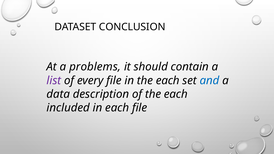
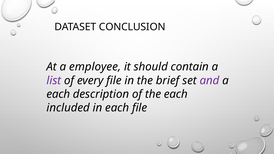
problems: problems -> employee (95, 67)
in the each: each -> brief (168, 81)
and colour: blue -> purple (210, 81)
data: data -> each (58, 94)
